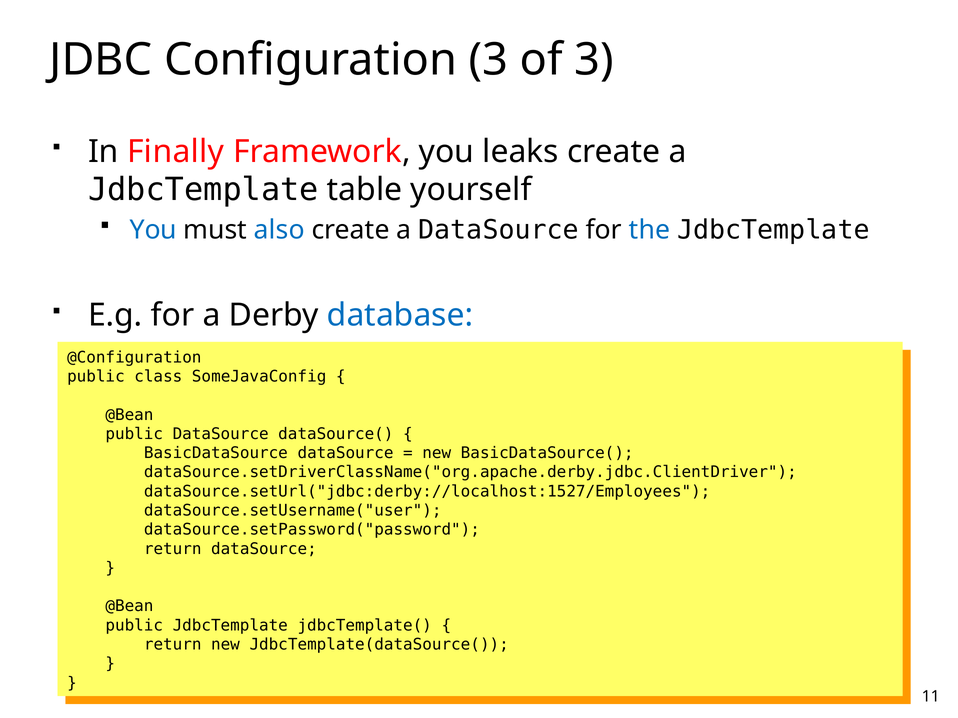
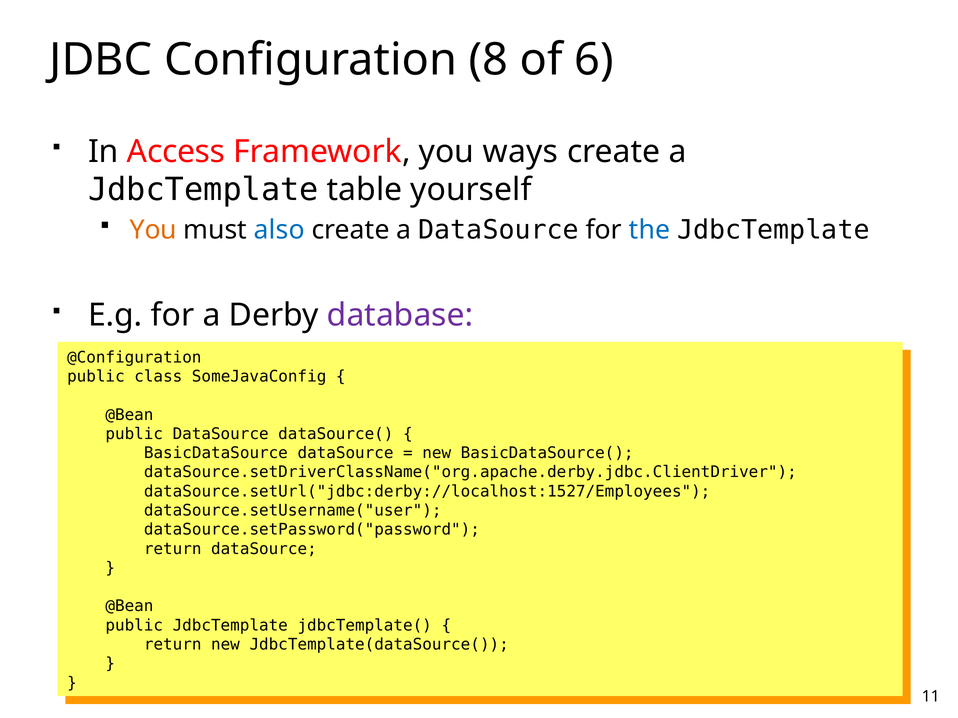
Configuration 3: 3 -> 8 (488, 60)
of 3: 3 -> 6 (594, 60)
Finally: Finally -> Access (176, 152)
leaks: leaks -> ways (520, 152)
You colour: blue -> orange (153, 230)
database colour: blue -> purple (400, 316)
